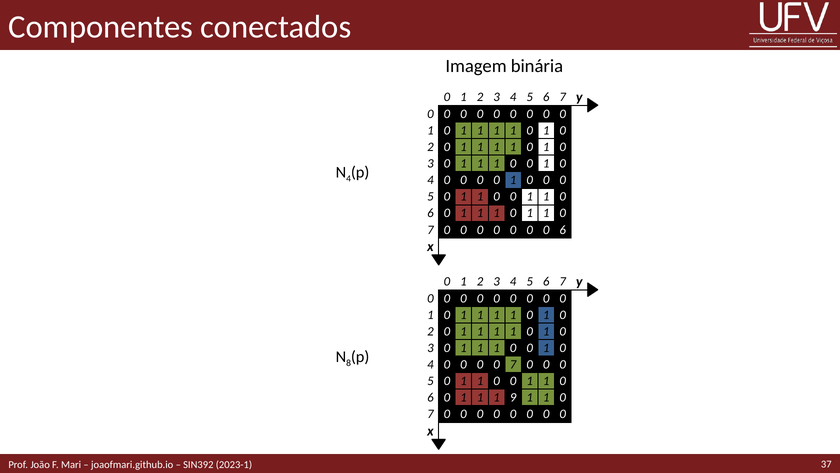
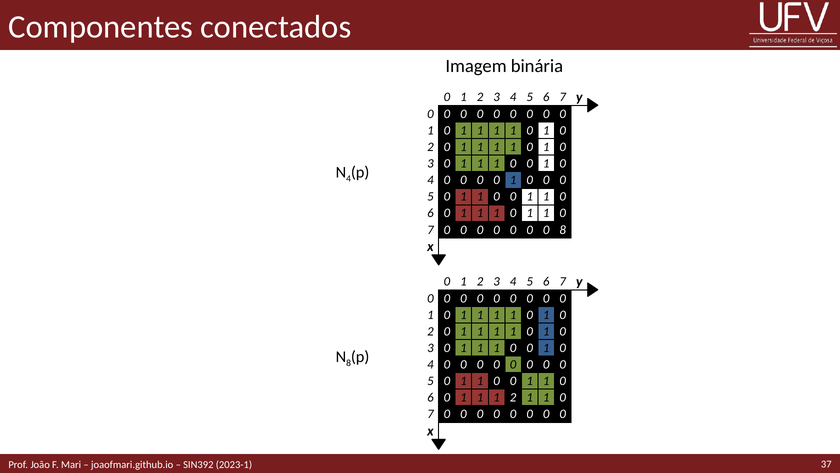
0 0 6: 6 -> 8 (563, 230)
7: 7 -> 0 (513, 364)
1 1 9: 9 -> 2 (513, 397)
